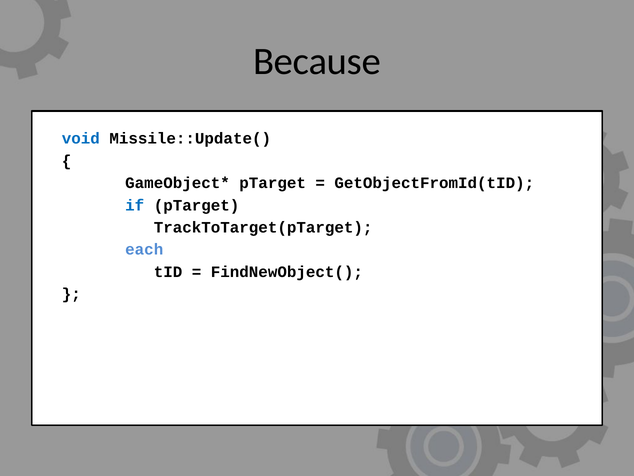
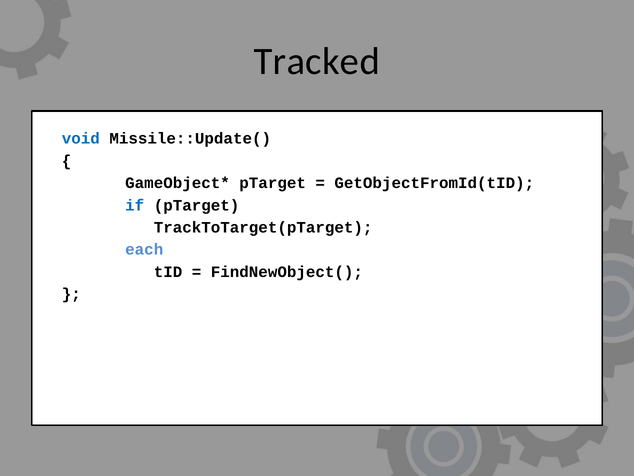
Because: Because -> Tracked (317, 61)
